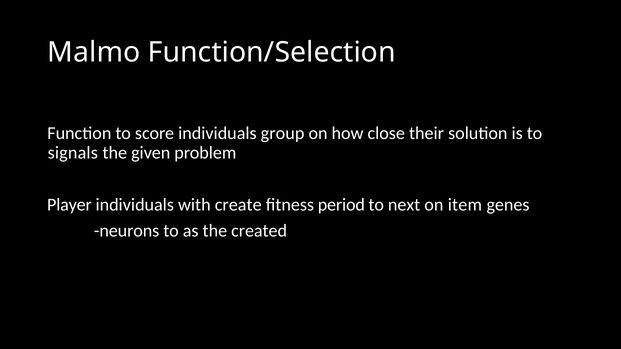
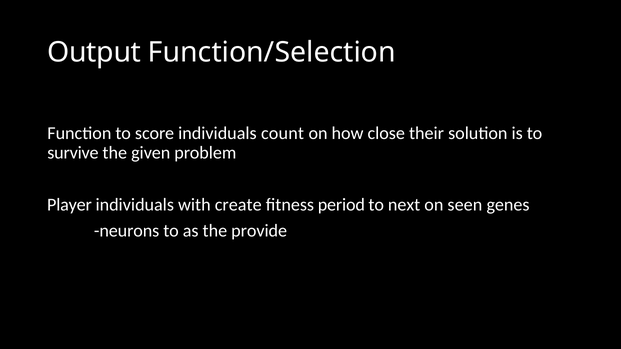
Malmo: Malmo -> Output (94, 52)
group: group -> count (283, 133)
signals: signals -> survive (73, 153)
item: item -> seen (465, 205)
created: created -> provide (259, 231)
